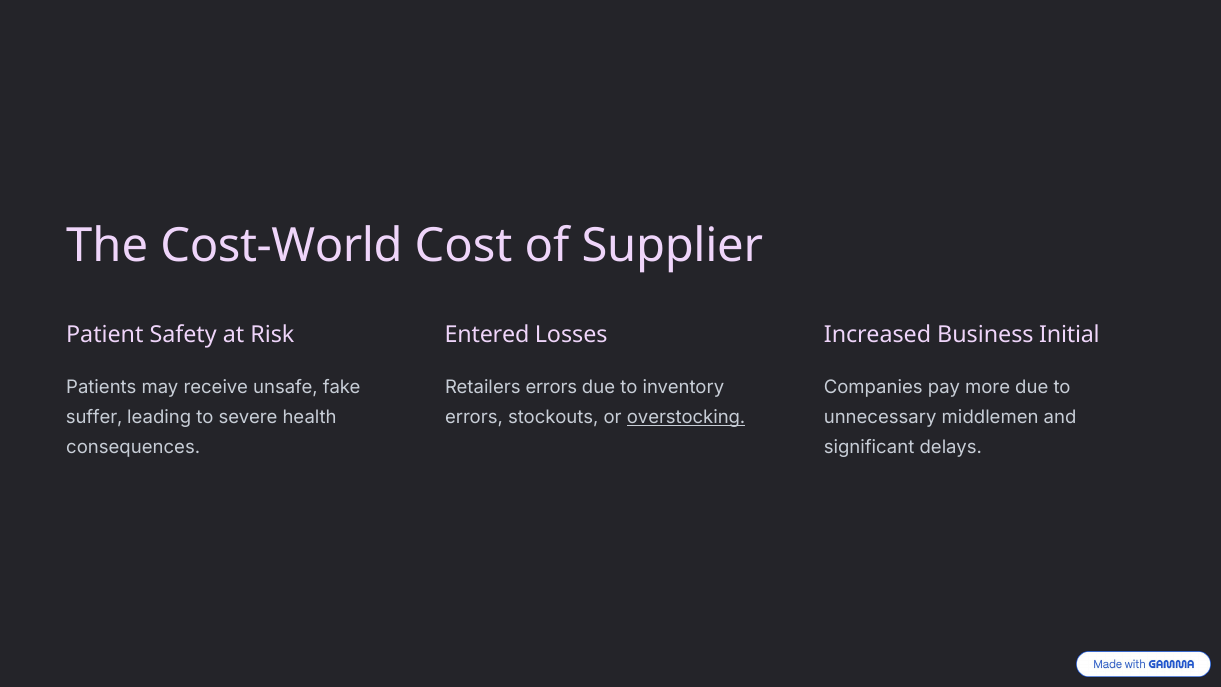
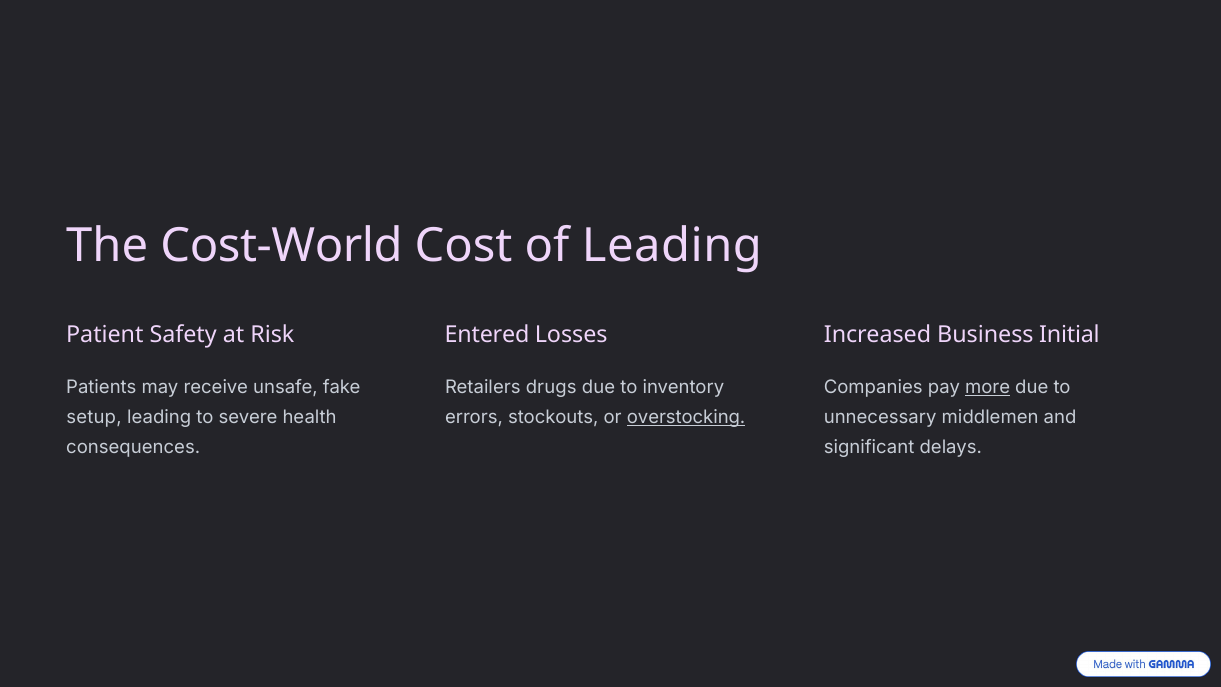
of Supplier: Supplier -> Leading (672, 246)
Retailers errors: errors -> drugs (551, 387)
more underline: none -> present (988, 387)
suffer: suffer -> setup (94, 417)
